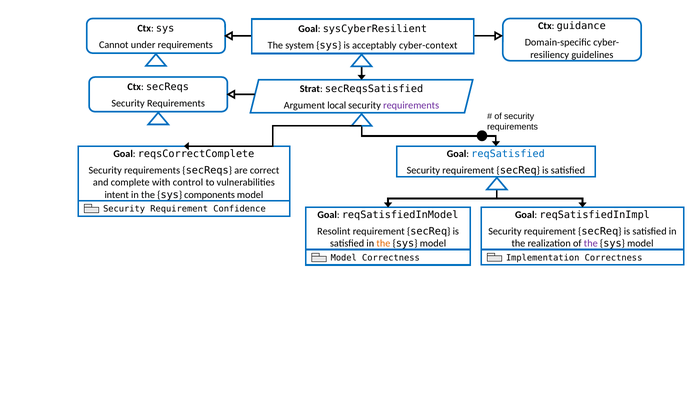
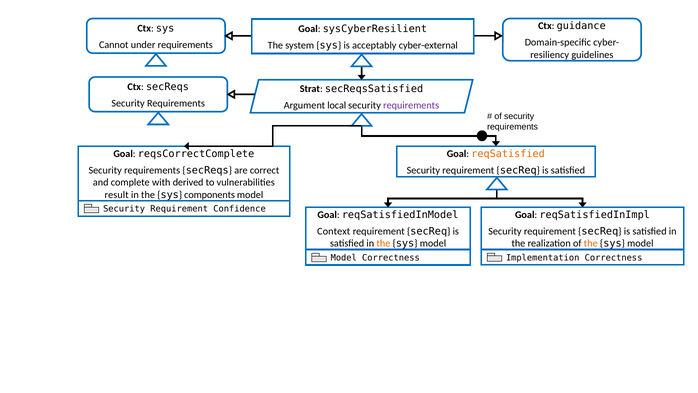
cyber-context: cyber-context -> cyber-external (428, 45)
reqSatisfied colour: blue -> orange (508, 154)
control: control -> derived (188, 182)
intent: intent -> result (117, 195)
Resolint: Resolint -> Context (334, 231)
the colour: purple -> orange (591, 243)
